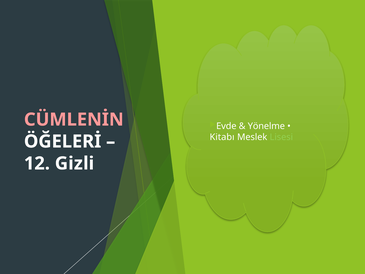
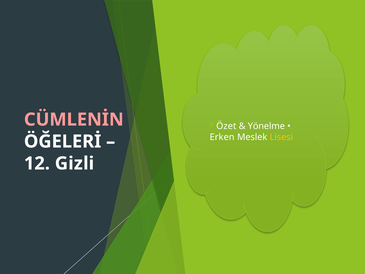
Evde: Evde -> Özet (226, 126)
Kitabı: Kitabı -> Erken (222, 137)
Lisesi colour: light green -> yellow (281, 137)
